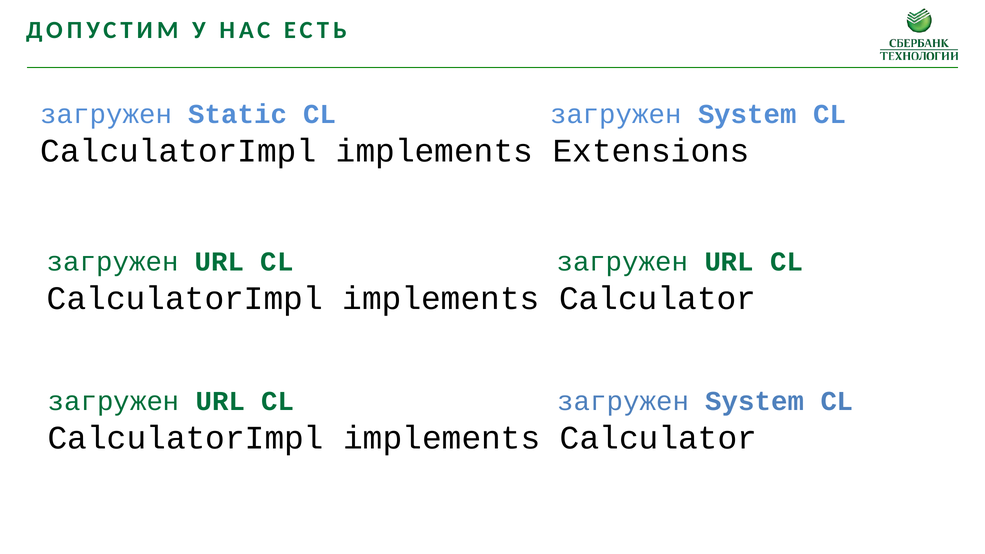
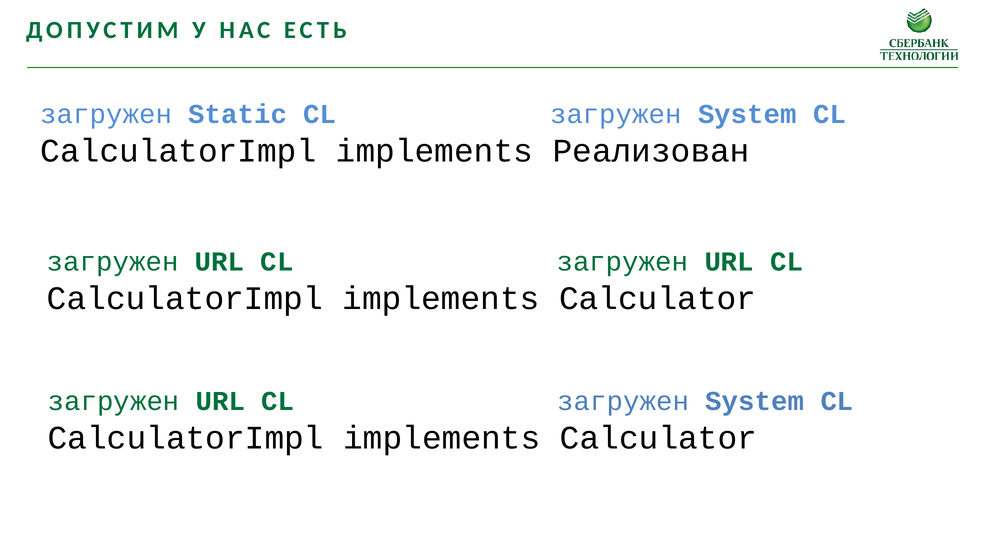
Extensions: Extensions -> Реализован (651, 151)
